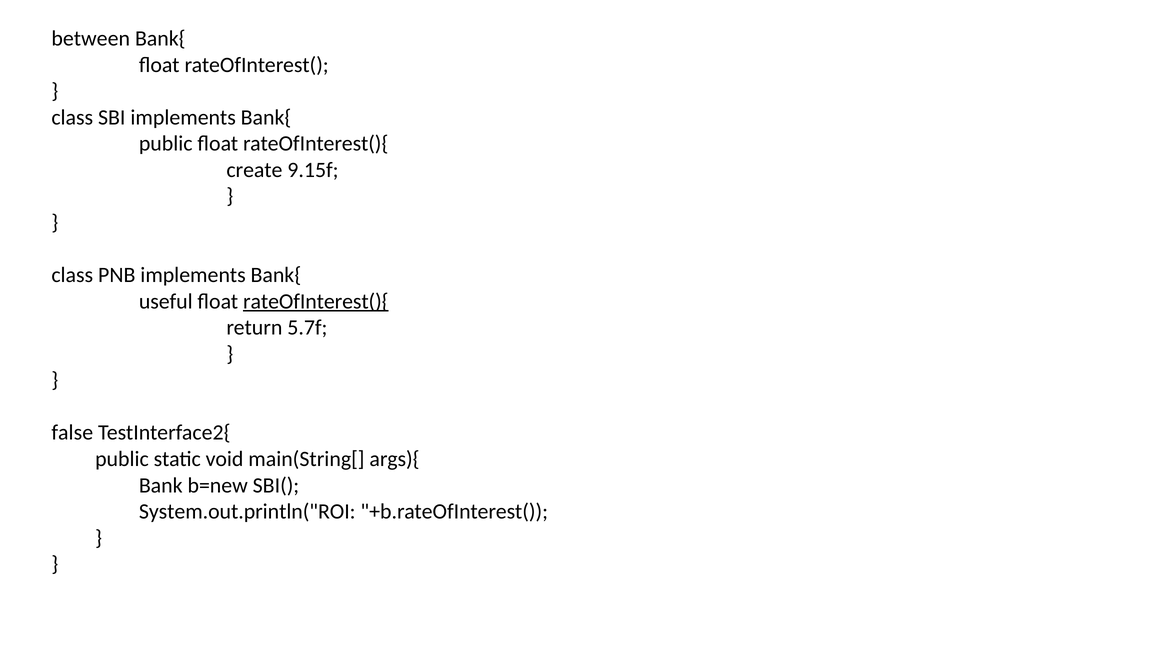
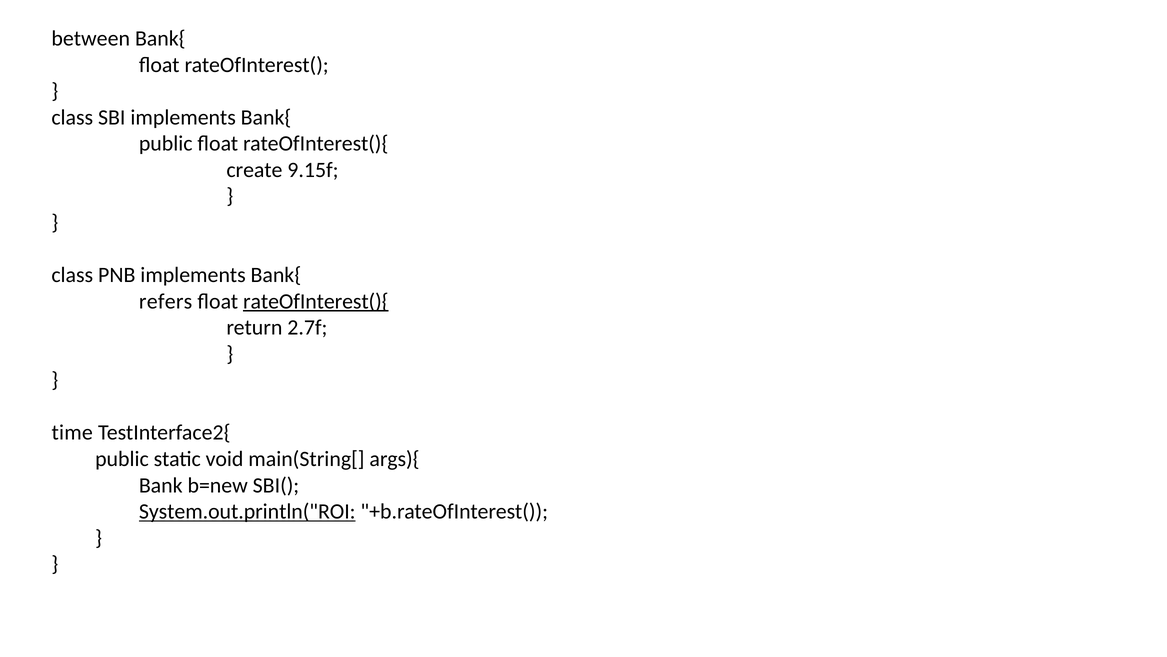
useful: useful -> refers (166, 301)
5.7f: 5.7f -> 2.7f (307, 327)
false: false -> time (72, 432)
System.out.println("ROI underline: none -> present (247, 511)
